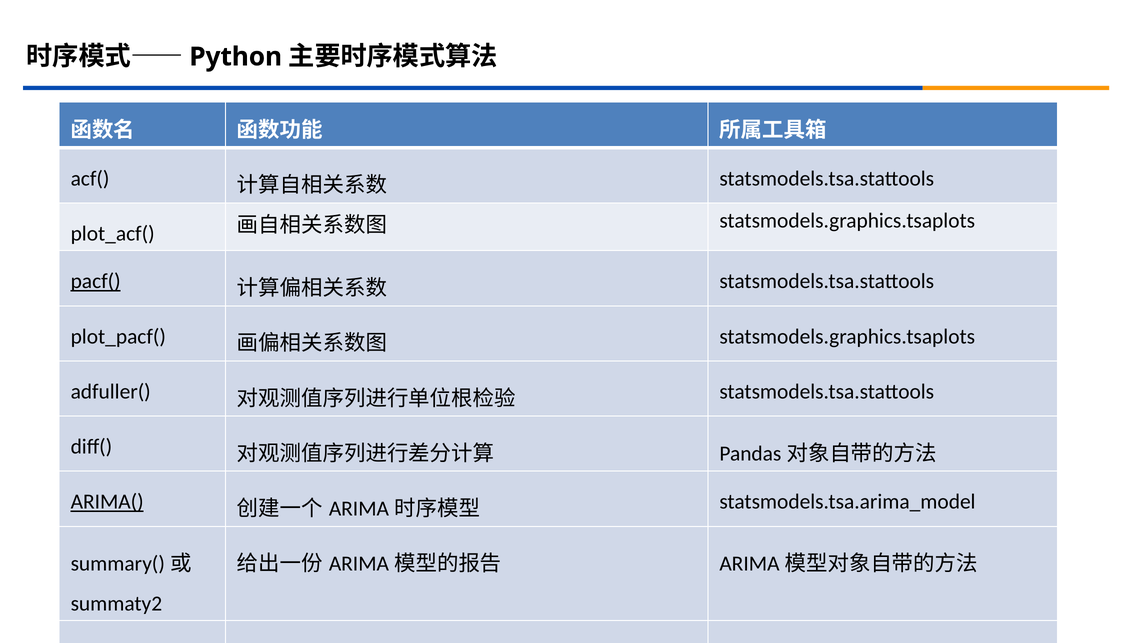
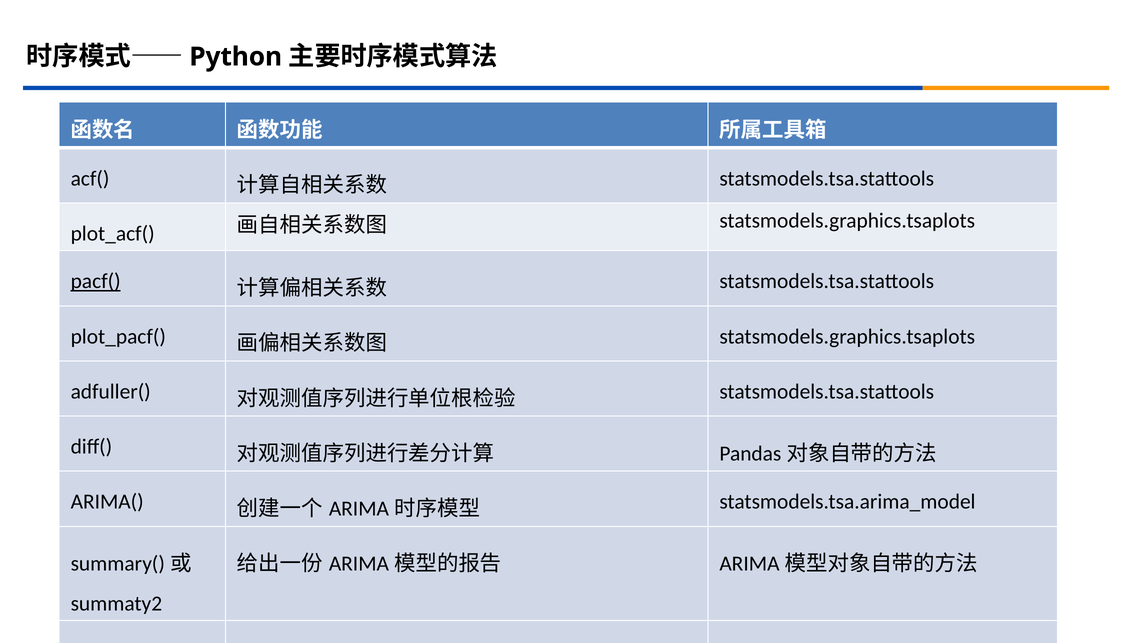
ARIMA( underline: present -> none (107, 502)
